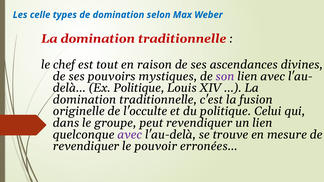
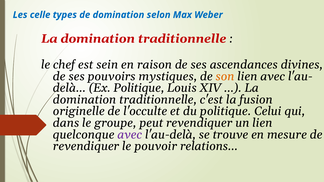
tout: tout -> sein (107, 65)
son colour: purple -> orange (225, 76)
erronées: erronées -> relations (209, 146)
